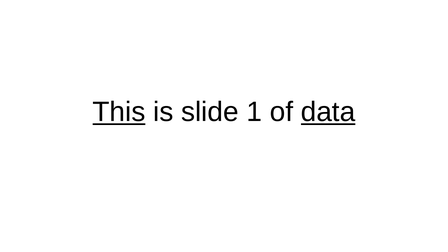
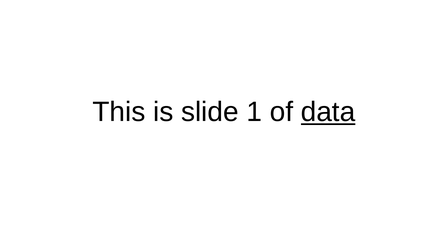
This underline: present -> none (119, 112)
